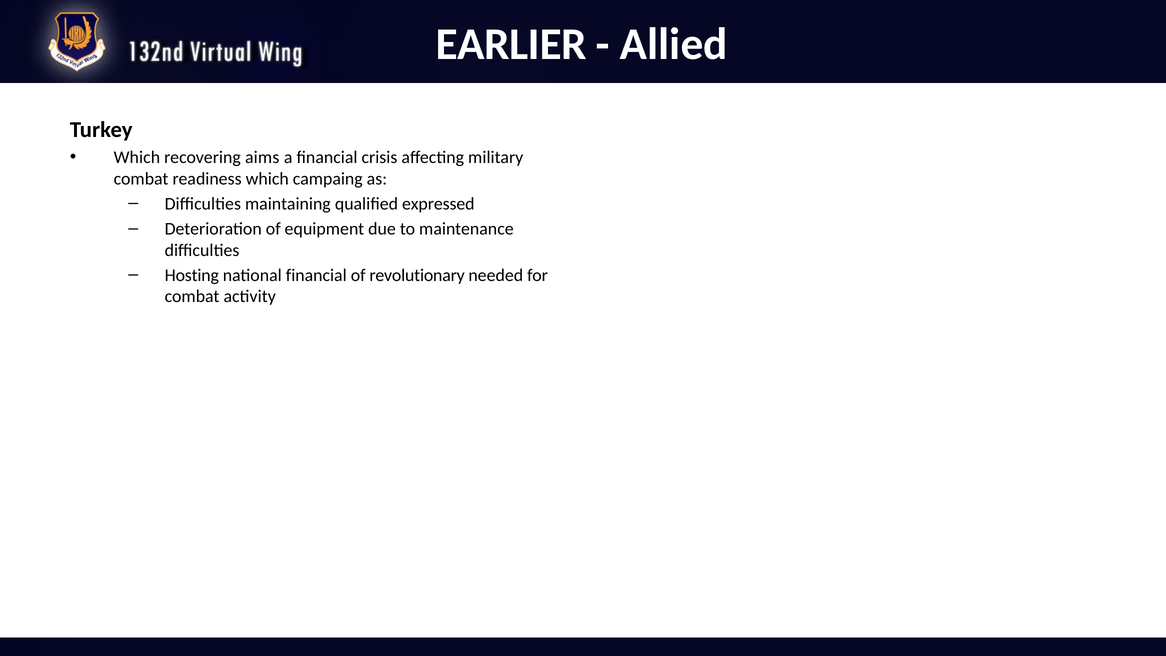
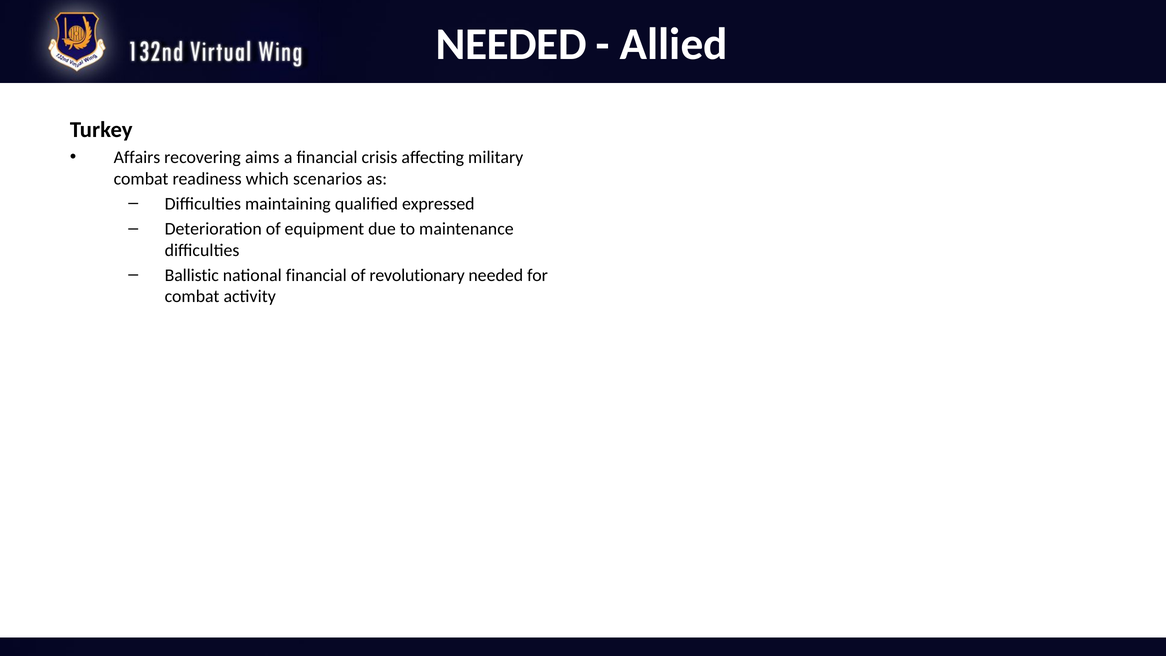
EARLIER: EARLIER -> NEEDED (511, 44)
Which: Which -> Affairs (137, 157)
campaing: campaing -> scenarios (328, 179)
Hosting: Hosting -> Ballistic (192, 275)
